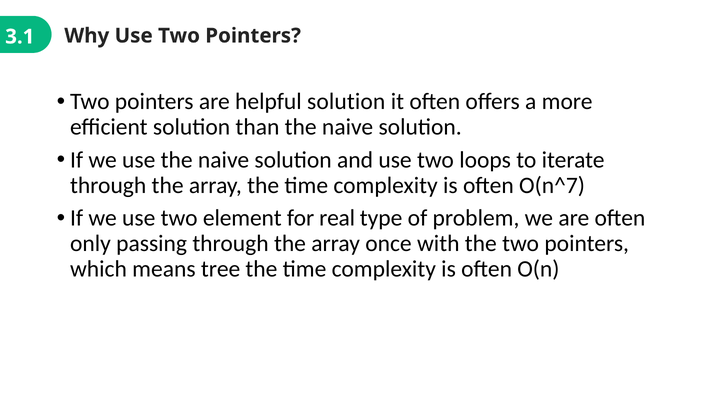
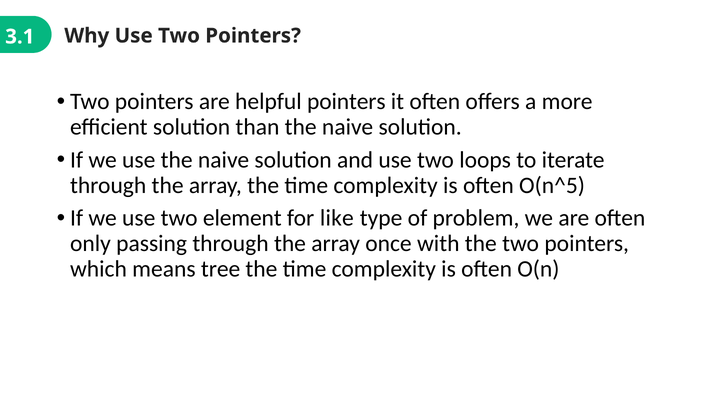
helpful solution: solution -> pointers (346, 102)
O(n^7: O(n^7 -> O(n^5 (552, 185)
real: real -> like (337, 218)
